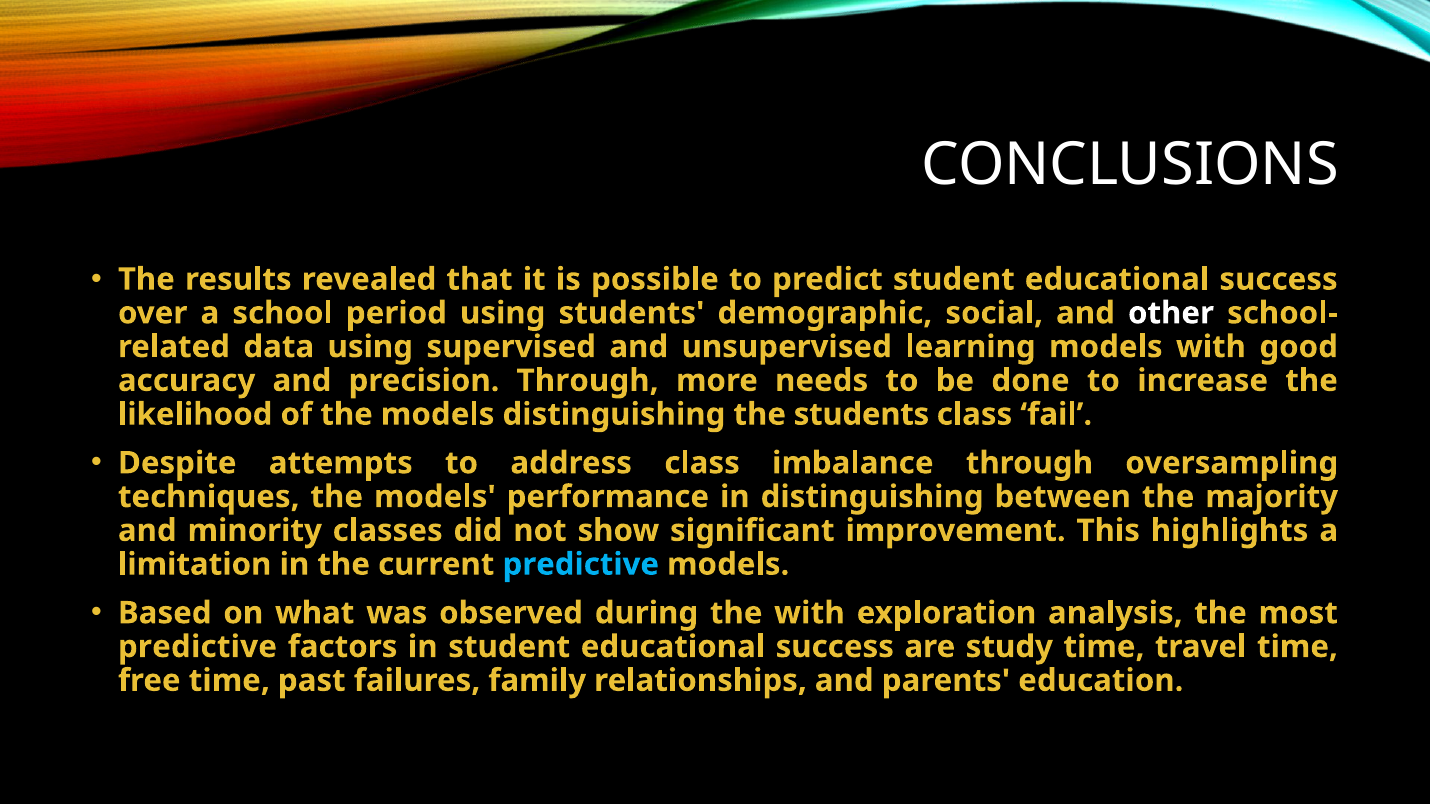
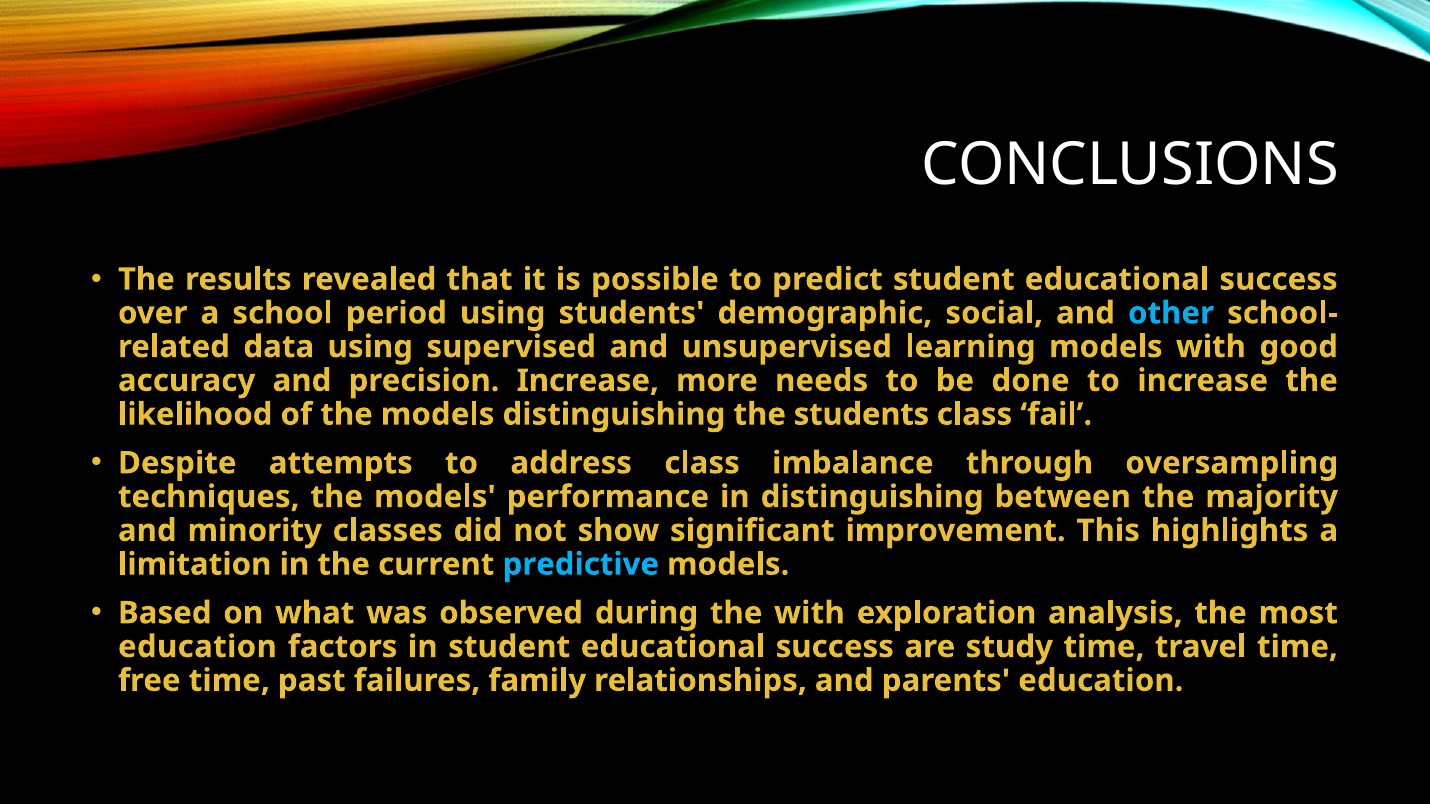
other colour: white -> light blue (1171, 313)
precision Through: Through -> Increase (588, 381)
predictive: predictive -> education (197, 647)
